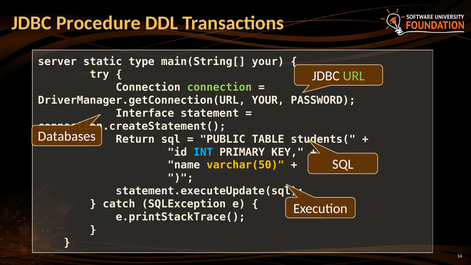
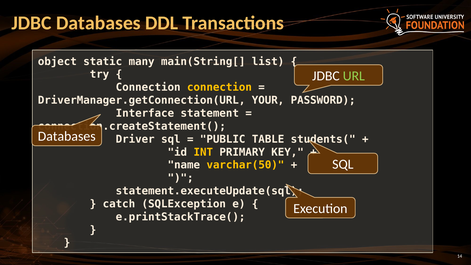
JDBC Procedure: Procedure -> Databases (98, 23)
server: server -> object (57, 61)
type: type -> many (142, 61)
main(String[ your: your -> list (268, 61)
connection colour: light green -> yellow (219, 87)
Return: Return -> Driver (135, 139)
INT colour: light blue -> yellow (203, 152)
